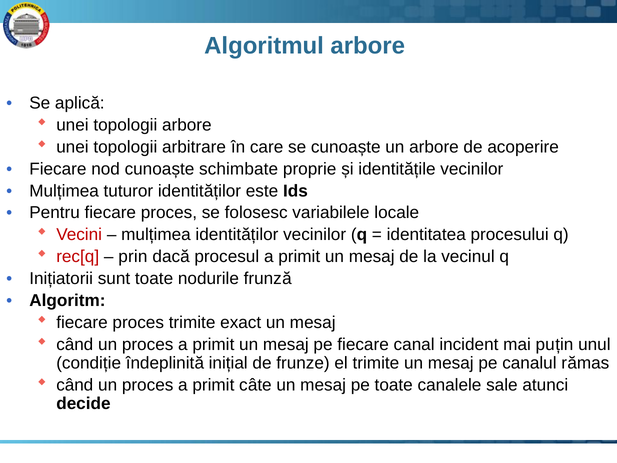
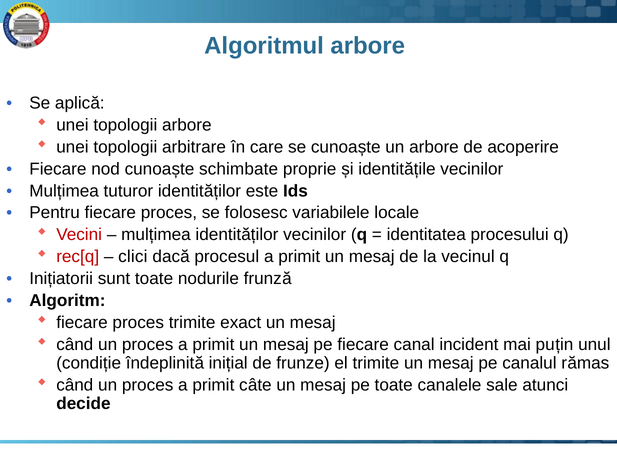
prin: prin -> clici (133, 257)
